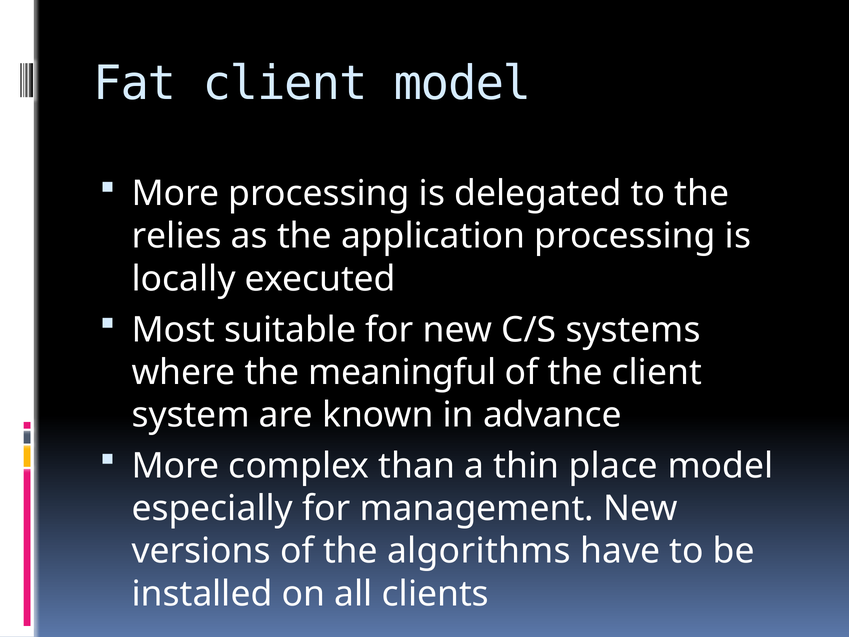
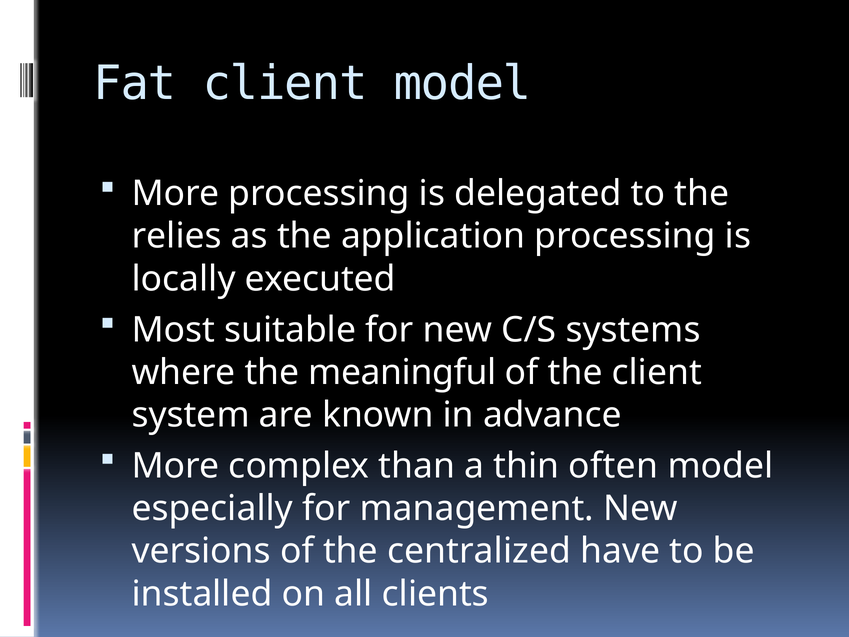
place: place -> often (613, 466)
algorithms: algorithms -> centralized (479, 551)
